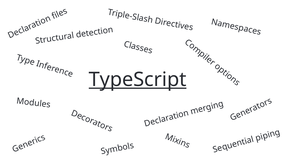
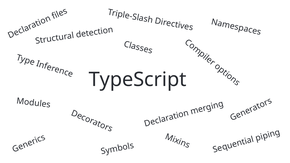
TypeScript underline: present -> none (138, 80)
